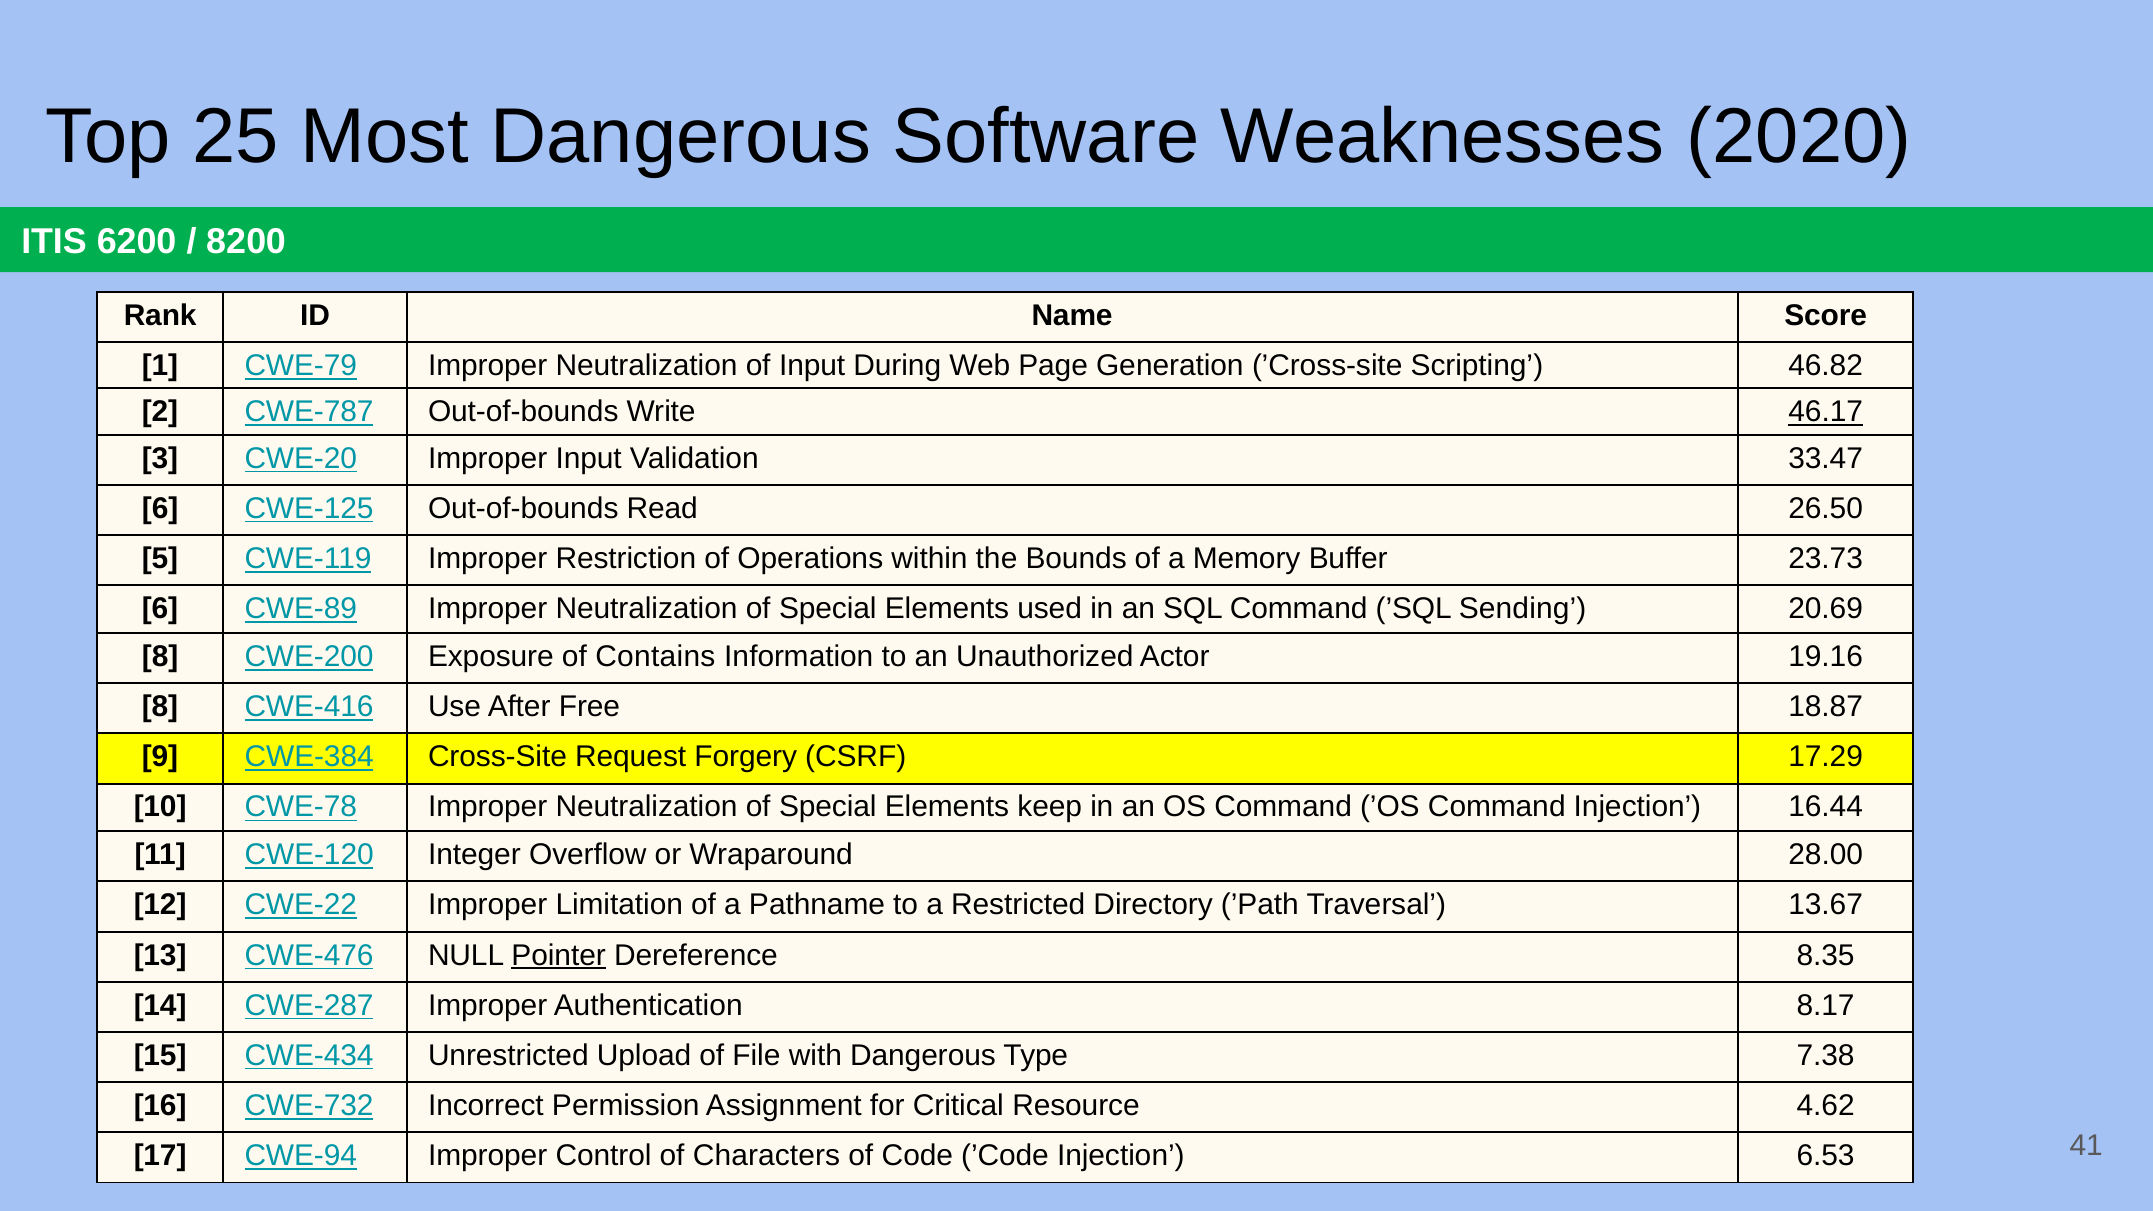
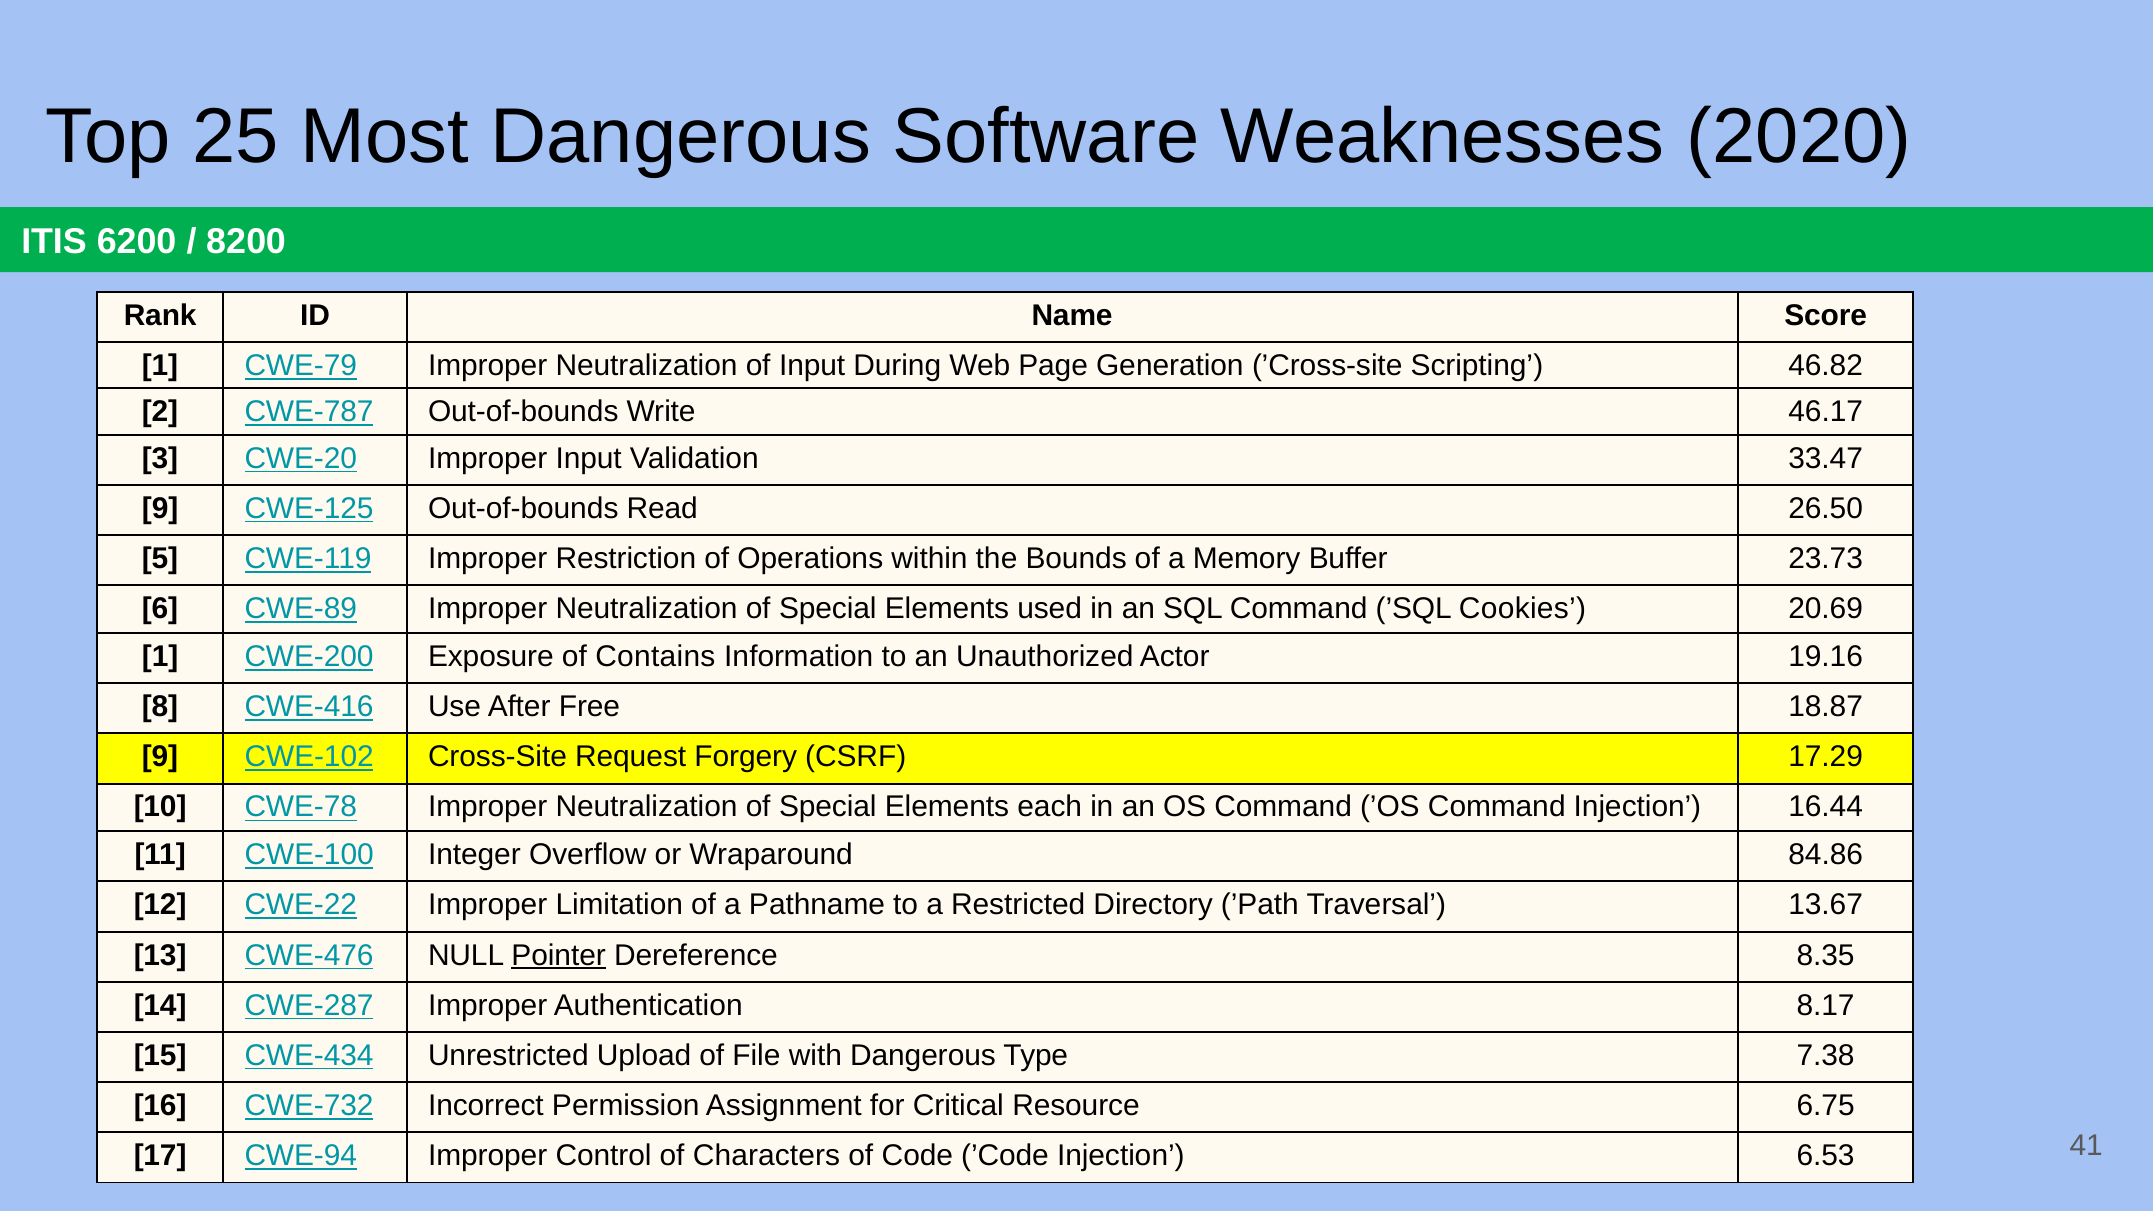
46.17 underline: present -> none (1826, 412)
6: 6 -> 9 (160, 509)
Sending: Sending -> Cookies (1523, 609)
8: 8 -> 1 (160, 657)
CWE-384: CWE-384 -> CWE-102 (309, 757)
keep: keep -> each (1050, 807)
CWE-120: CWE-120 -> CWE-100 (309, 855)
28.00: 28.00 -> 84.86 (1826, 855)
4.62: 4.62 -> 6.75 (1826, 1106)
